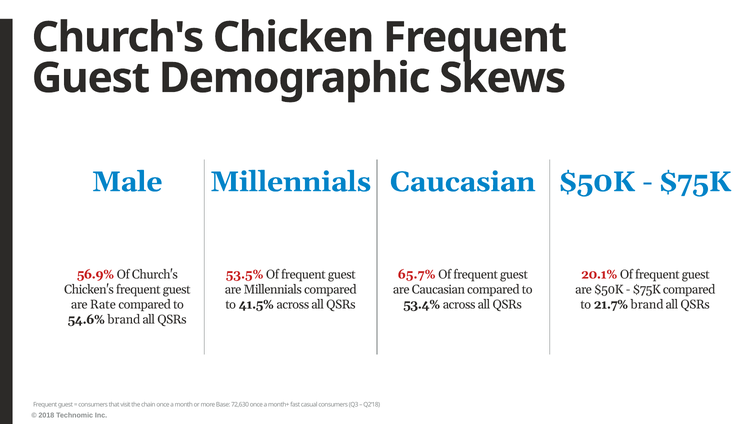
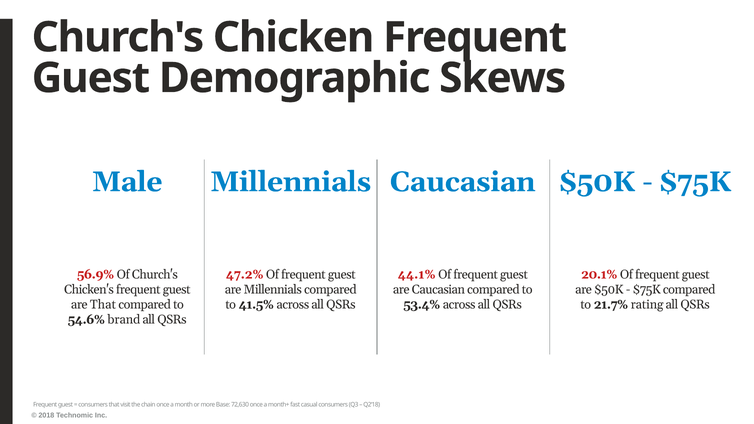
53.5%: 53.5% -> 47.2% (245, 274)
65.7%: 65.7% -> 44.1% (417, 274)
are Rate: Rate -> That (103, 305)
21.7% brand: brand -> rating (647, 305)
